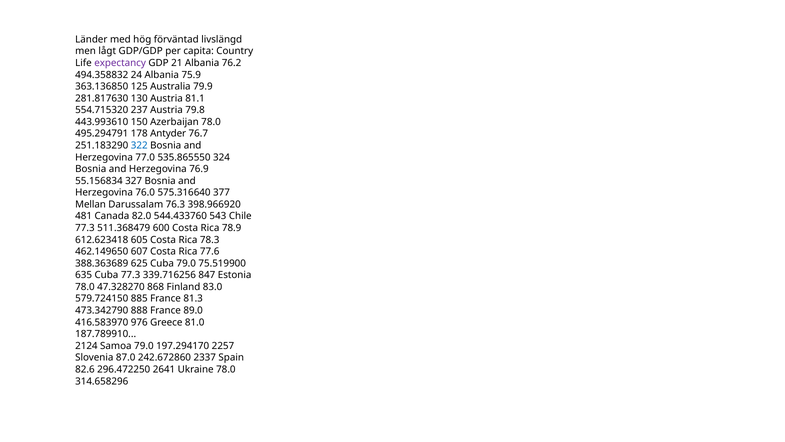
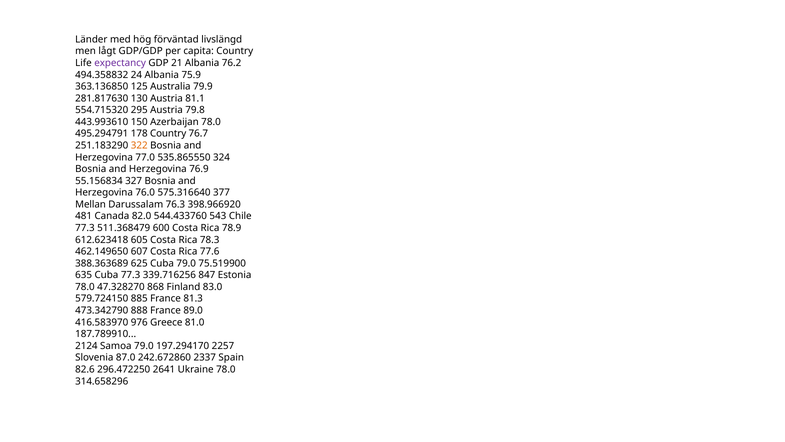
237: 237 -> 295 (139, 110)
178 Antyder: Antyder -> Country (168, 134)
322 colour: blue -> orange (139, 145)
